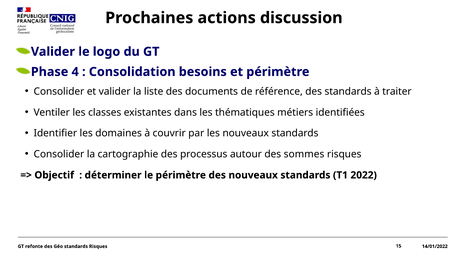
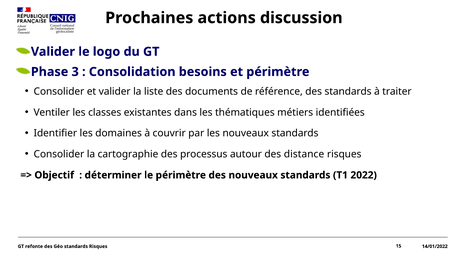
4: 4 -> 3 (75, 72)
sommes: sommes -> distance (304, 154)
